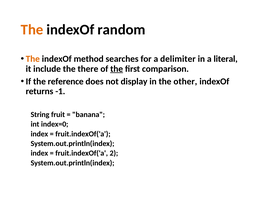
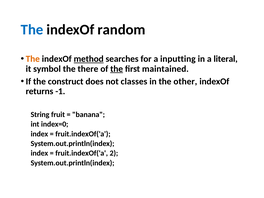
The colour: orange -> blue (32, 30)
method underline: none -> present (89, 59)
delimiter: delimiter -> inputting (178, 59)
include: include -> symbol (47, 69)
comparison: comparison -> maintained (165, 69)
reference: reference -> construct (66, 81)
display: display -> classes (134, 81)
